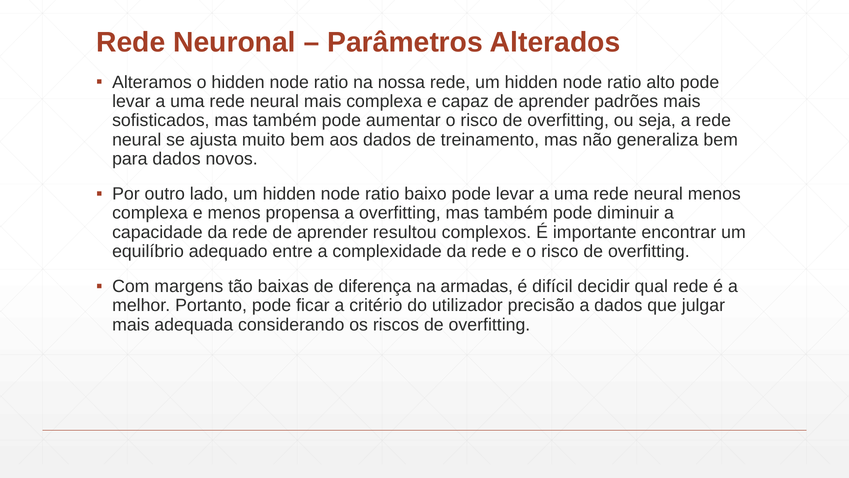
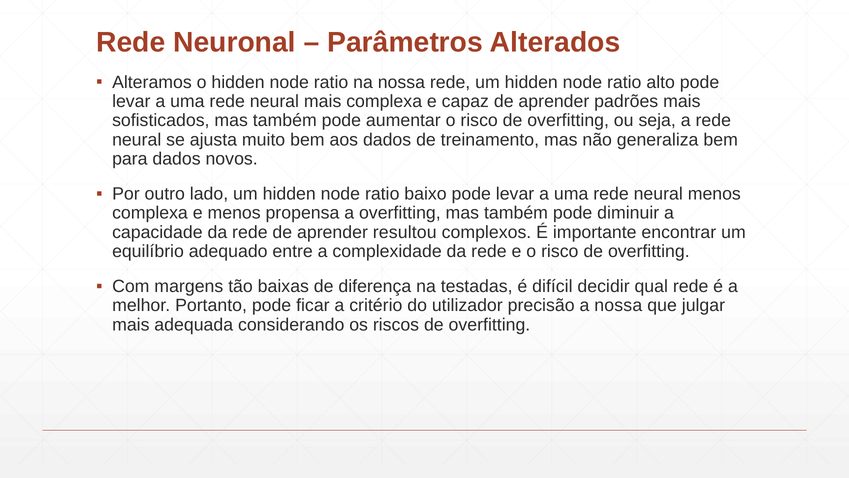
armadas: armadas -> testadas (477, 286)
a dados: dados -> nossa (618, 305)
